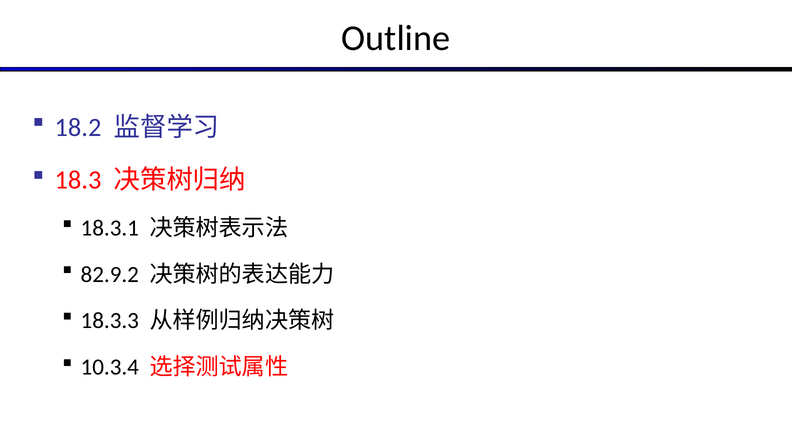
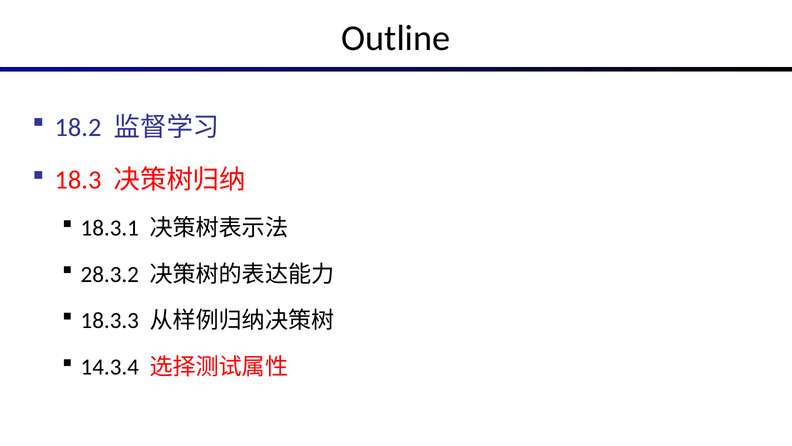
82.9.2: 82.9.2 -> 28.3.2 (110, 274)
10.3.4: 10.3.4 -> 14.3.4 (110, 367)
